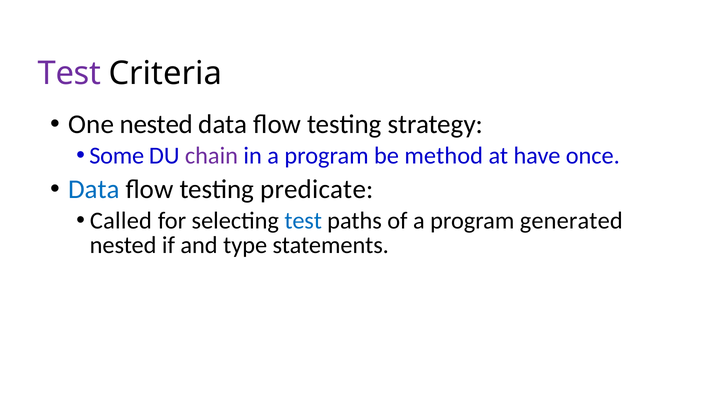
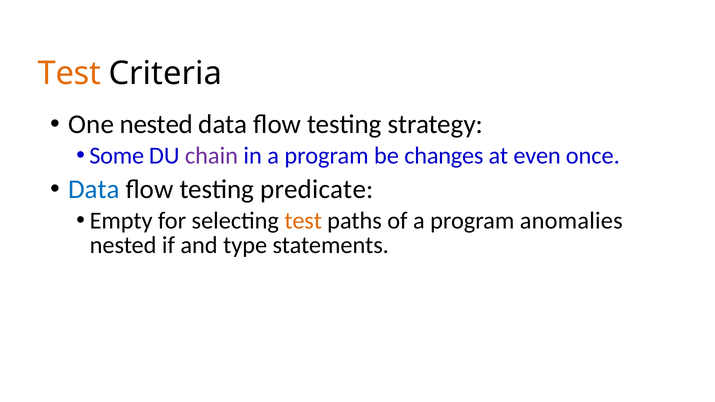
Test colour: purple -> orange (69, 73)
method: method -> changes (444, 156)
have: have -> even (537, 156)
Called: Called -> Empty (121, 221)
test colour: blue -> orange (303, 221)
generated: generated -> anomalies (571, 221)
